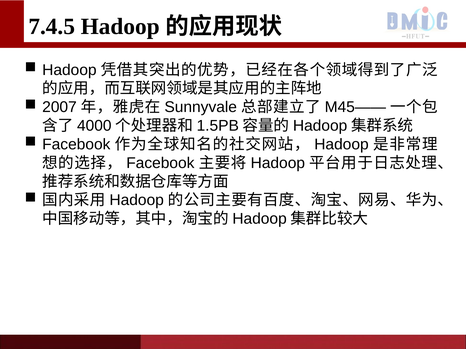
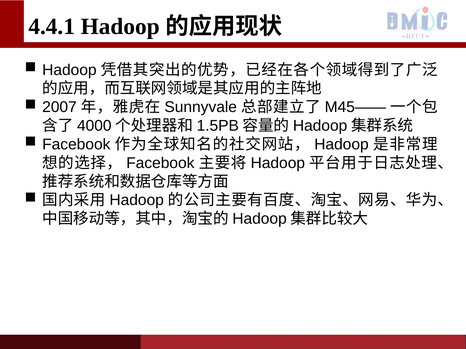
7.4.5: 7.4.5 -> 4.4.1 (52, 26)
